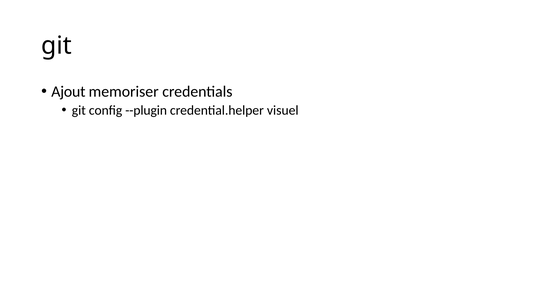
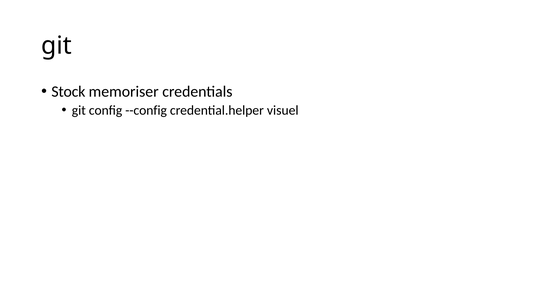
Ajout: Ajout -> Stock (68, 92)
--plugin: --plugin -> --config (146, 110)
